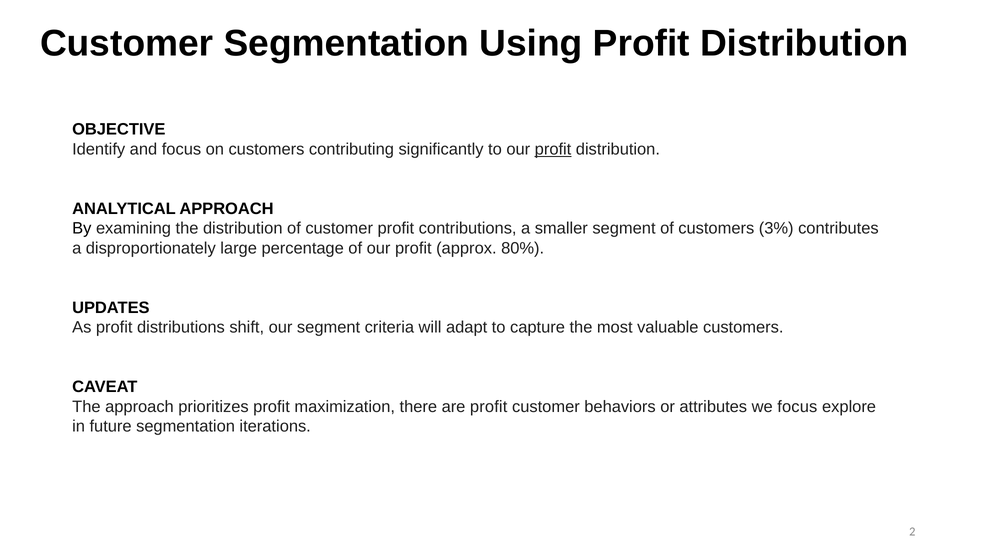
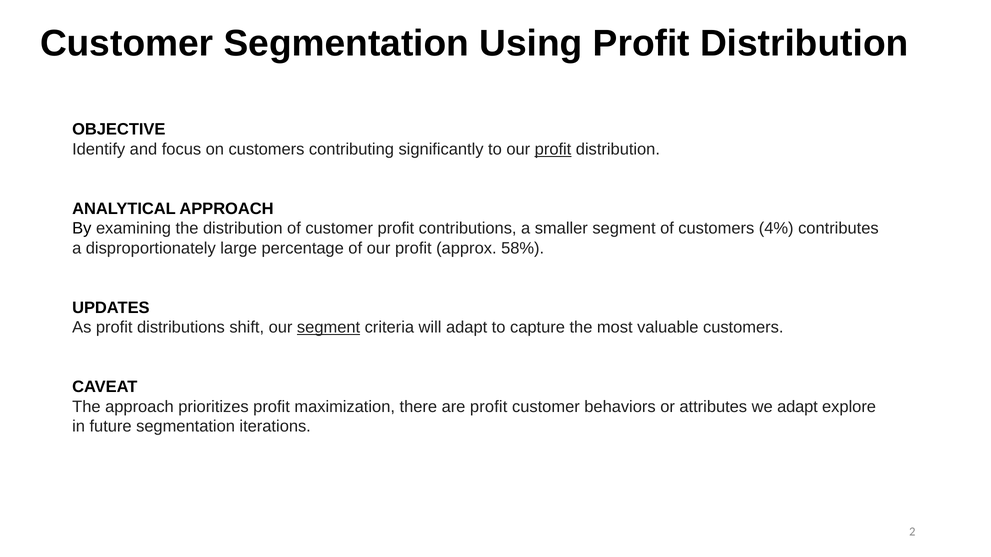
3%: 3% -> 4% (776, 229)
80%: 80% -> 58% (523, 248)
segment underline: none -> present (329, 328)
we focus: focus -> adapt (797, 407)
